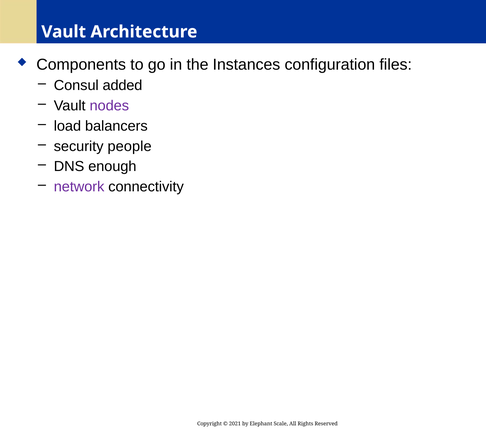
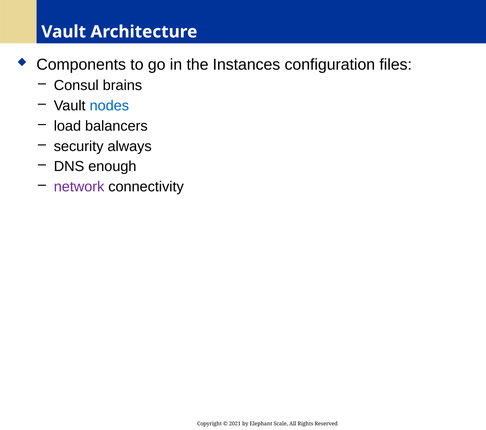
added: added -> brains (122, 86)
nodes colour: purple -> blue (109, 106)
people: people -> always (130, 146)
